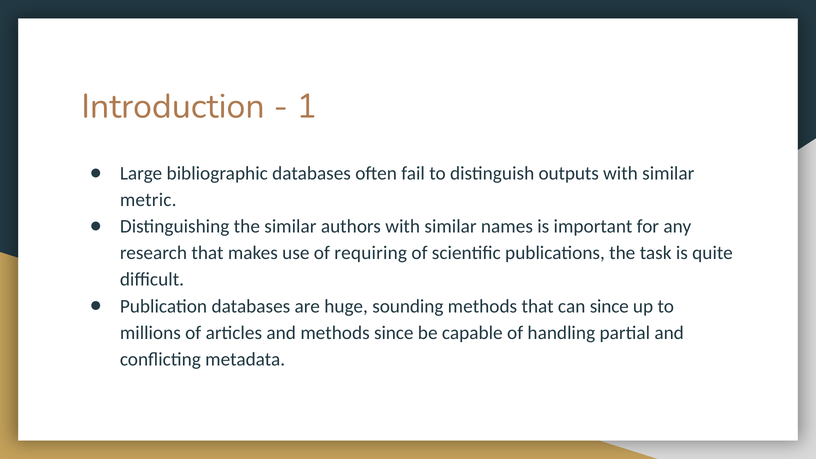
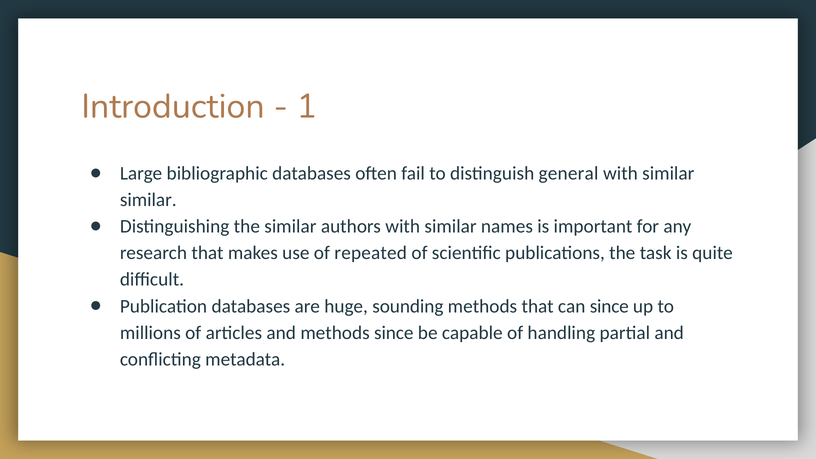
outputs: outputs -> general (569, 173)
metric: metric -> similar (148, 200)
requiring: requiring -> repeated (371, 253)
